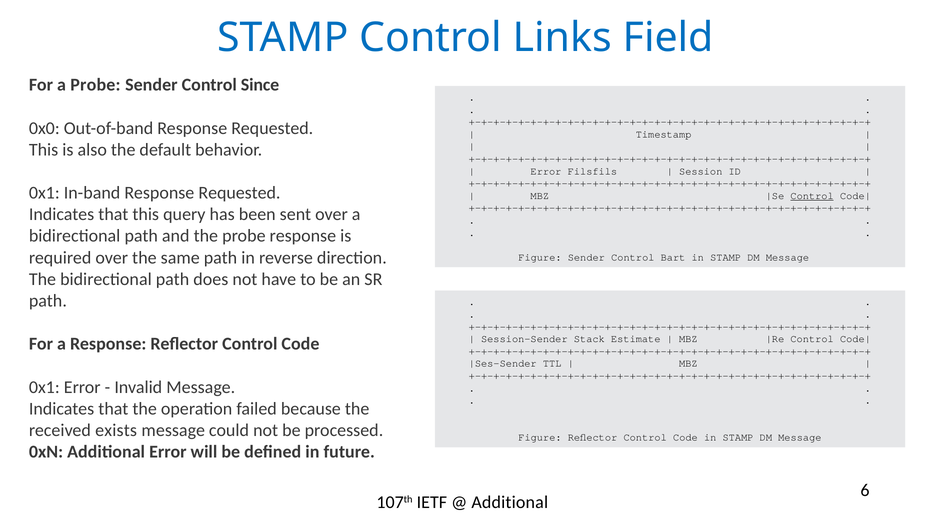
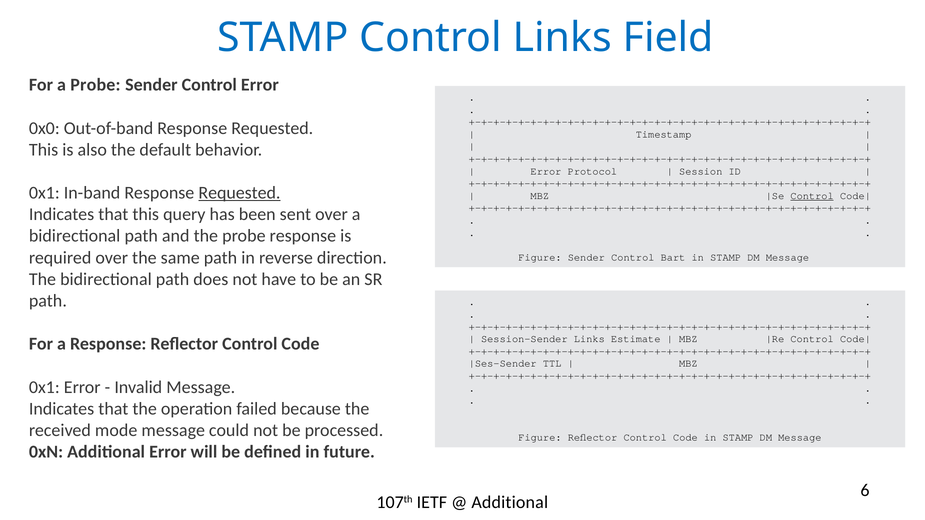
Control Since: Since -> Error (260, 85)
Filsfils: Filsfils -> Protocol (592, 171)
Requested underline: none -> present (239, 193)
Session-Sender Stack: Stack -> Links (589, 339)
exists: exists -> mode (116, 431)
